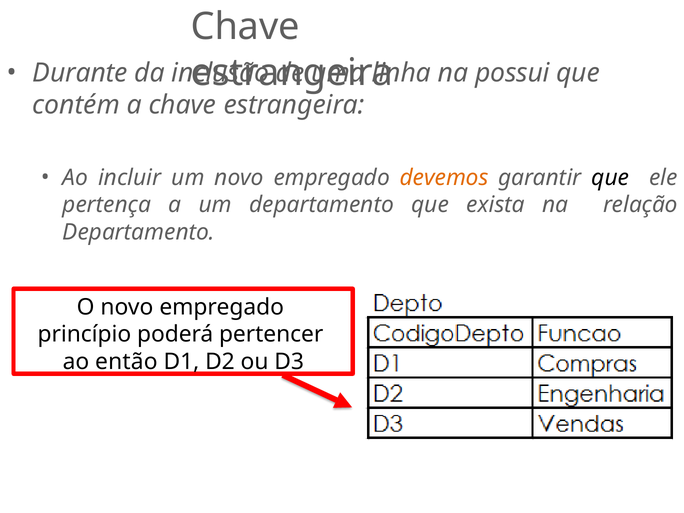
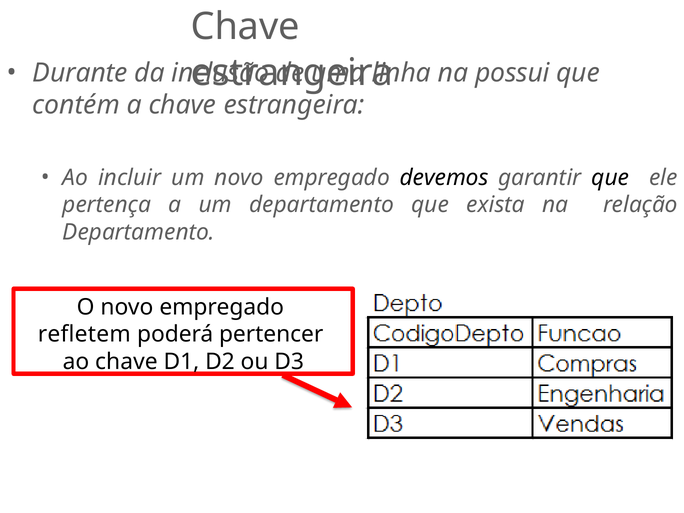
devemos colour: orange -> black (444, 178)
princípio: princípio -> refletem (84, 334)
ao então: então -> chave (126, 362)
